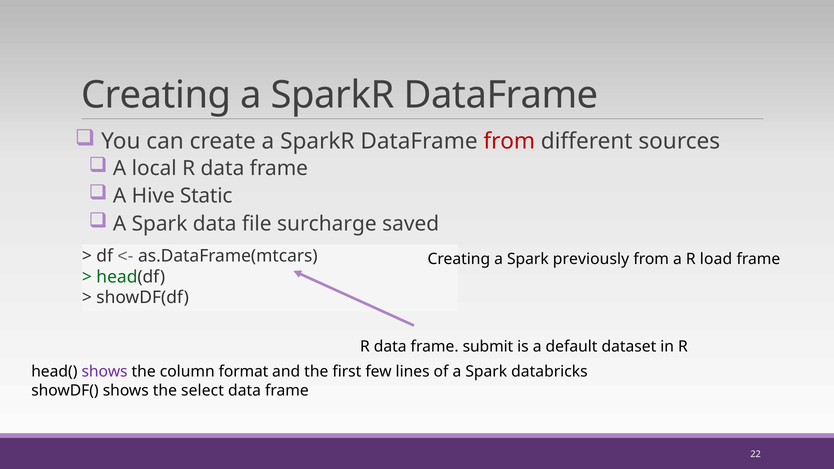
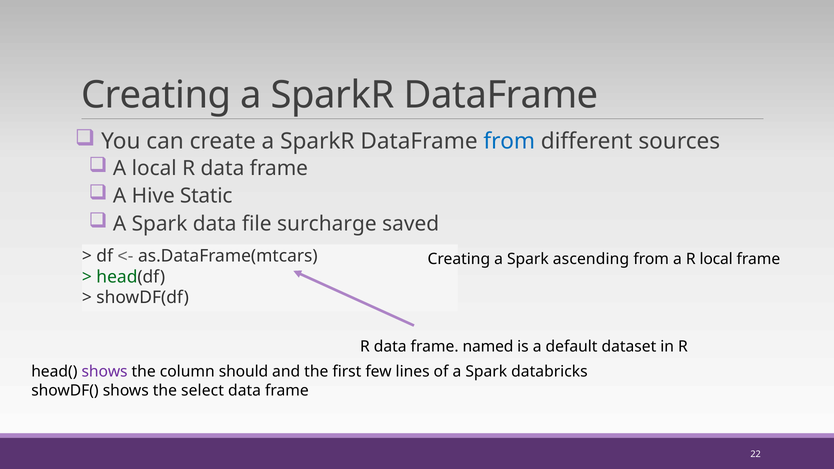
from colour: red -> blue (509, 141)
previously: previously -> ascending (591, 259)
R load: load -> local (716, 259)
submit: submit -> named (488, 347)
format: format -> should (243, 372)
